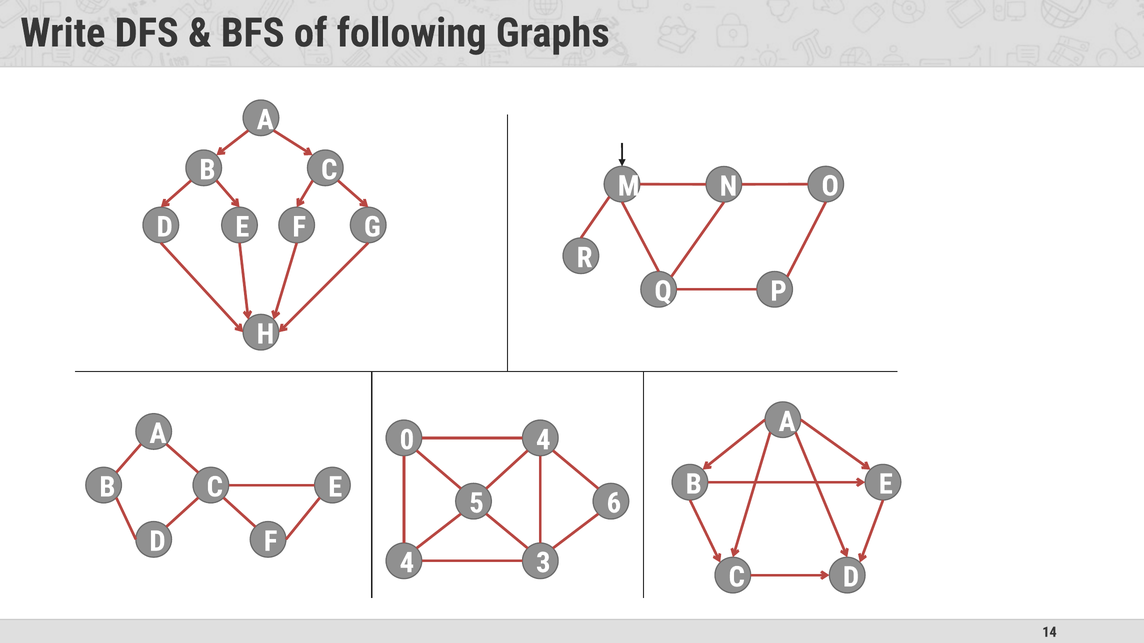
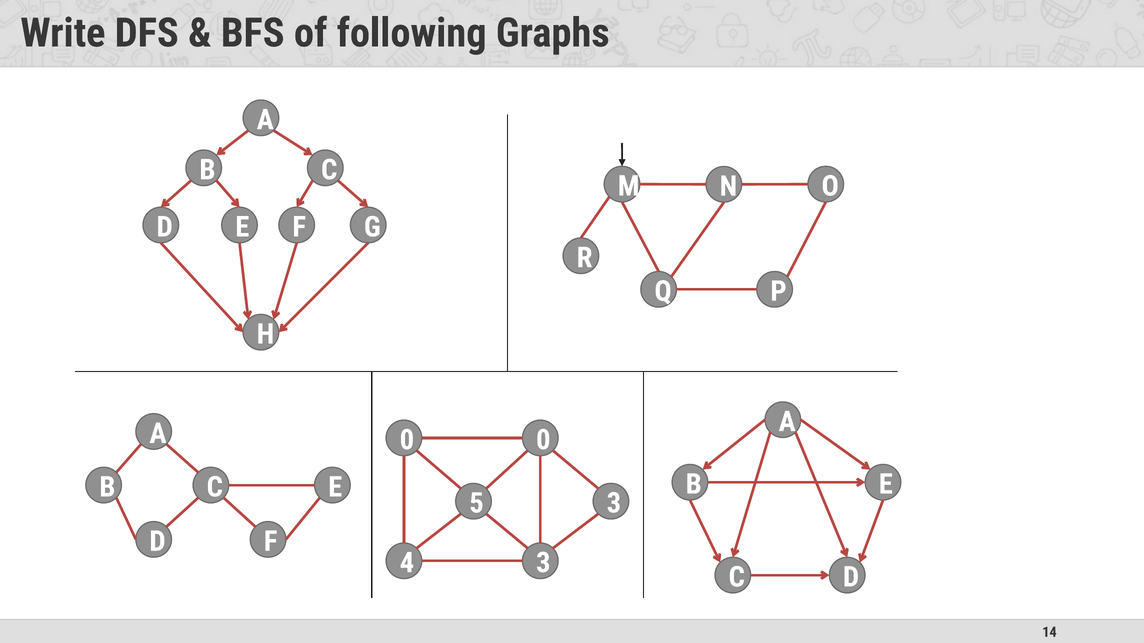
0 4: 4 -> 0 (543, 440)
5 6: 6 -> 3 (614, 504)
